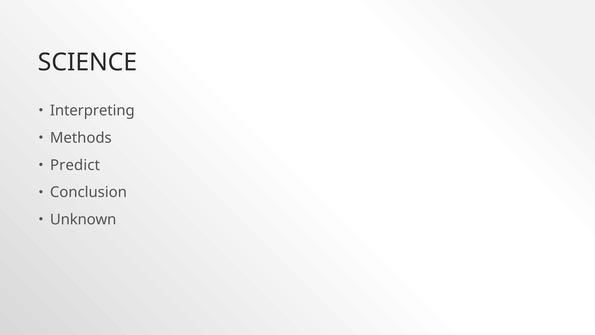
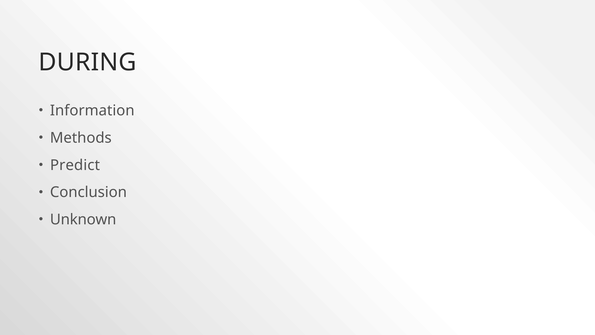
SCIENCE: SCIENCE -> DURING (87, 62)
Interpreting: Interpreting -> Information (92, 111)
